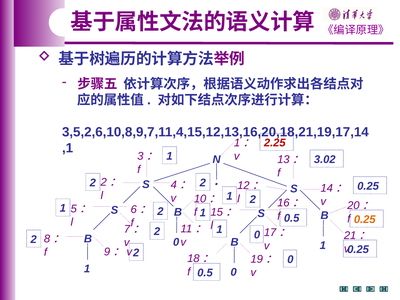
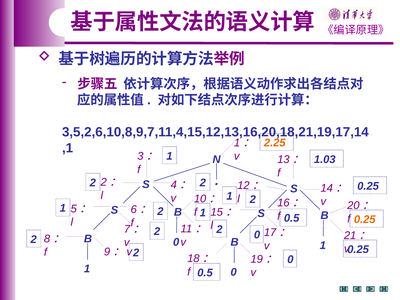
2.25 colour: red -> orange (275, 143)
3.02: 3.02 -> 1.03 (325, 159)
1: 1 -> 2 (219, 229)
